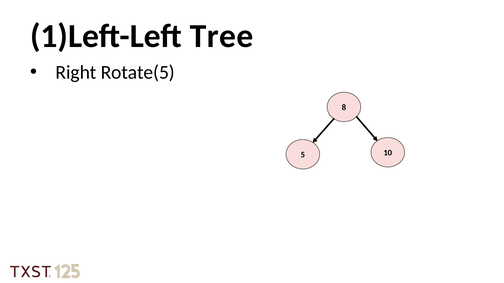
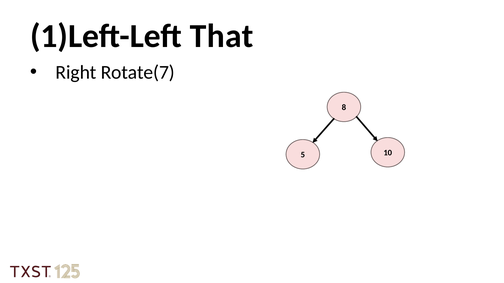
Tree: Tree -> That (222, 36)
Rotate(5: Rotate(5 -> Rotate(7 (138, 72)
